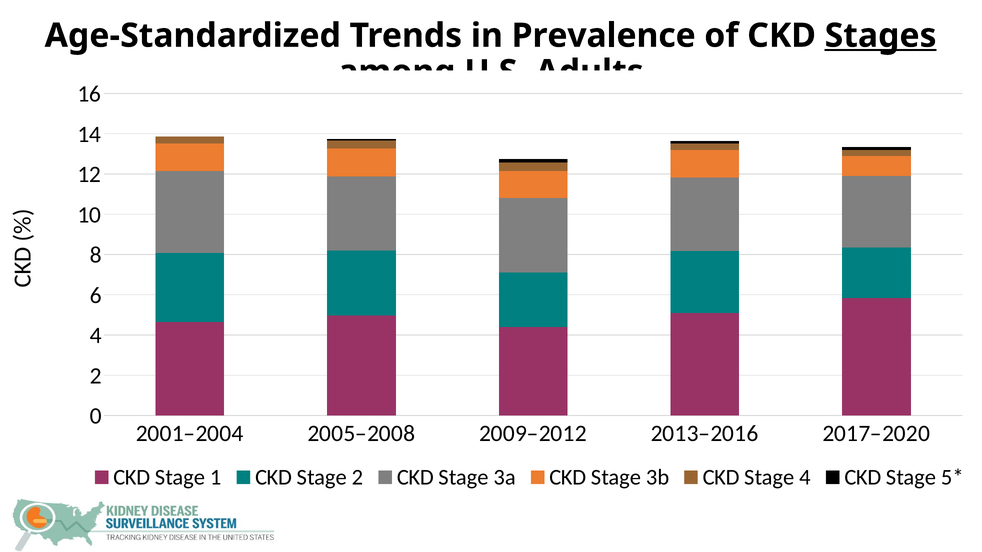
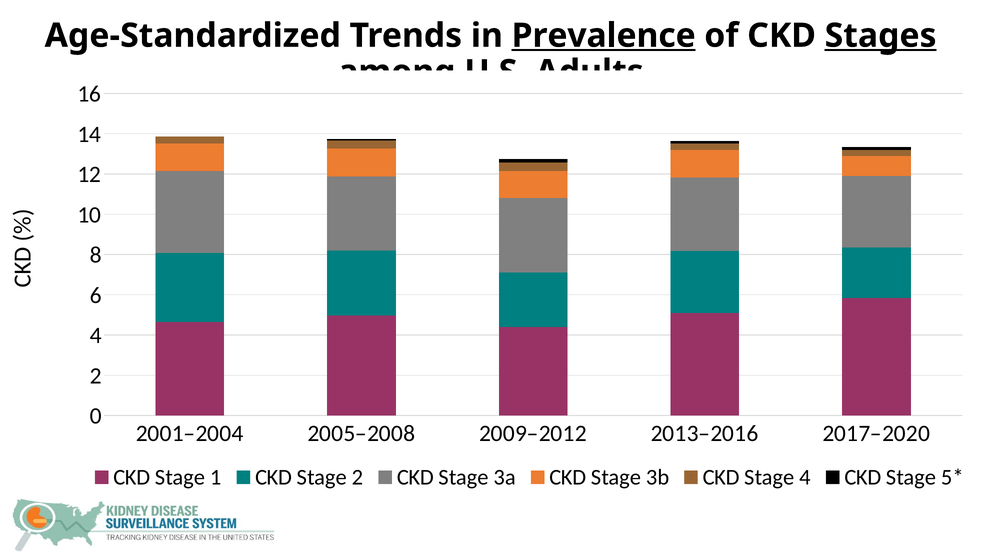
Prevalence underline: none -> present (604, 36)
